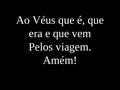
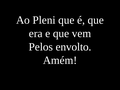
Véus: Véus -> Pleni (44, 20)
viagem: viagem -> envolto (73, 47)
